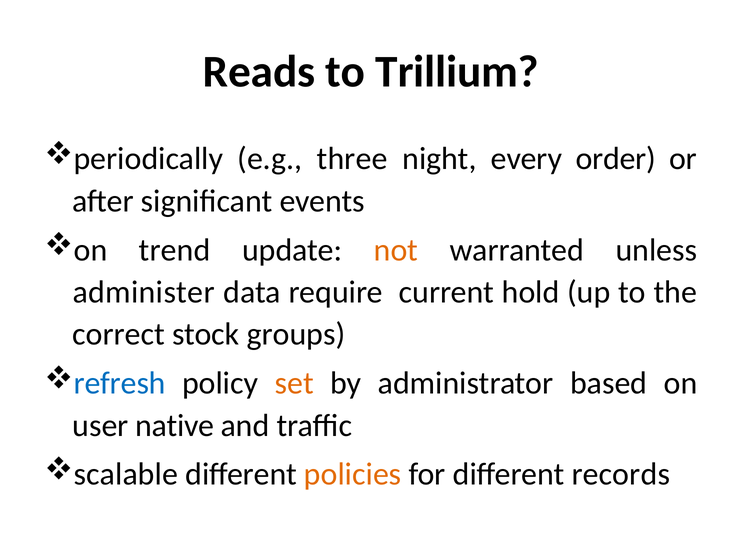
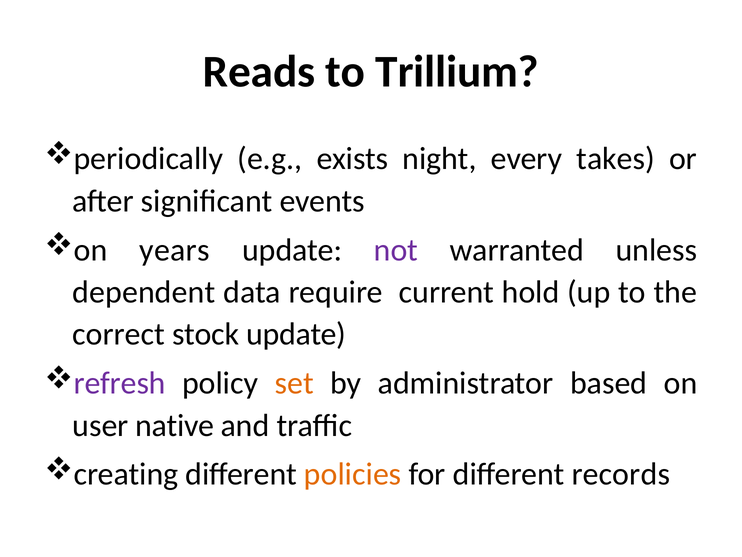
three: three -> exists (352, 159)
order: order -> takes (616, 159)
trend: trend -> years (175, 250)
not colour: orange -> purple (396, 250)
administer: administer -> dependent (144, 292)
stock groups: groups -> update (296, 334)
refresh colour: blue -> purple (120, 383)
scalable: scalable -> creating (126, 474)
